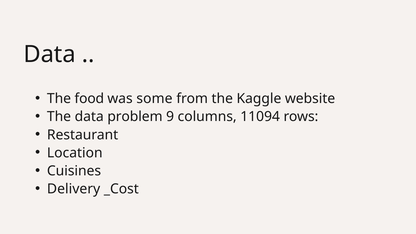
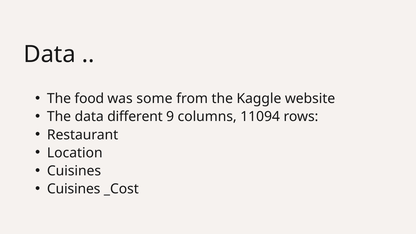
problem: problem -> different (135, 117)
Delivery: Delivery -> Cuisines (74, 189)
